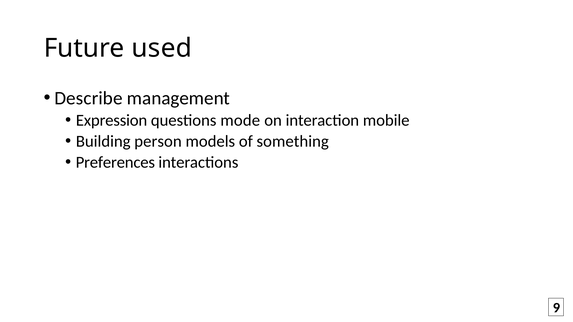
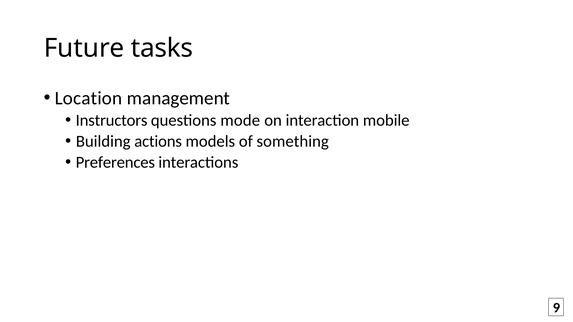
used: used -> tasks (162, 48)
Describe: Describe -> Location (88, 98)
Expression: Expression -> Instructors (112, 120)
person: person -> actions (158, 141)
